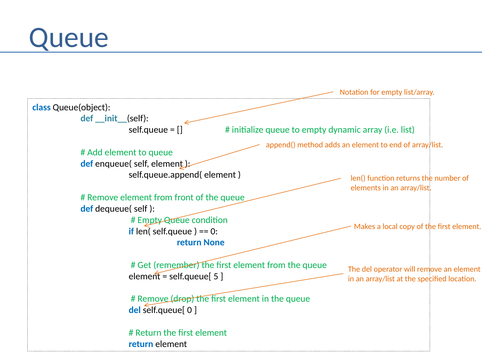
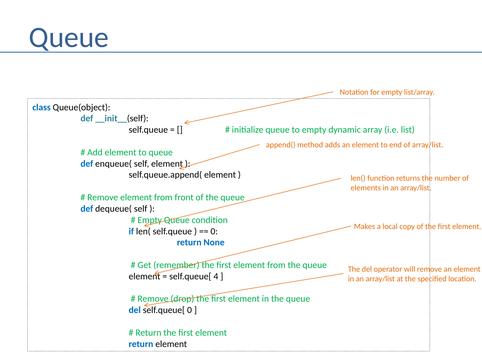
5: 5 -> 4 (216, 276)
